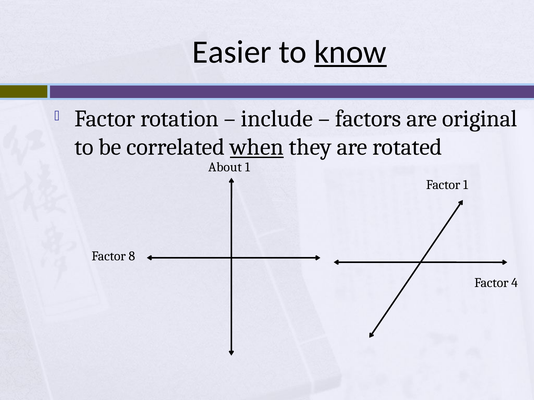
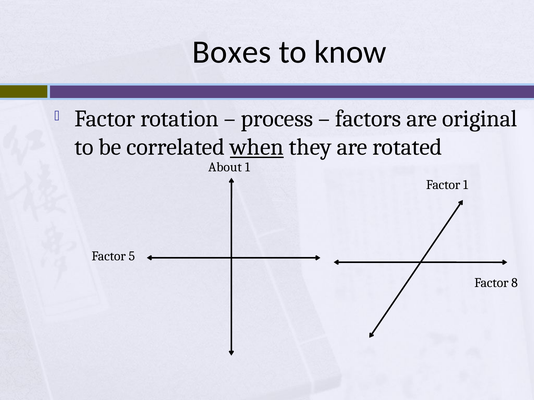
Easier: Easier -> Boxes (232, 52)
know underline: present -> none (350, 52)
include: include -> process (277, 119)
8: 8 -> 5 (132, 256)
4: 4 -> 8 (515, 283)
